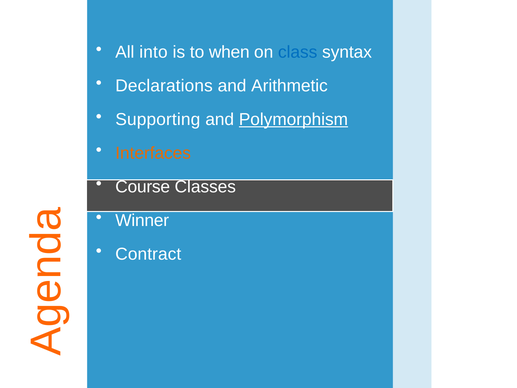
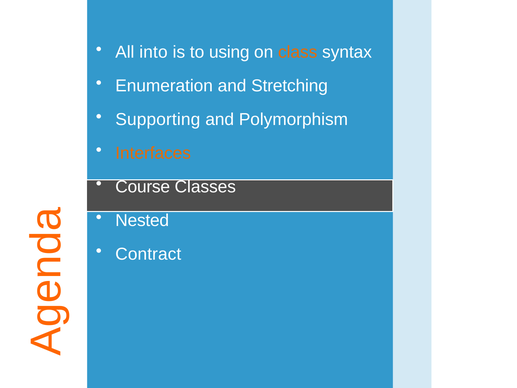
when: when -> using (229, 52)
class colour: blue -> orange (298, 52)
Declarations: Declarations -> Enumeration (164, 86)
Arithmetic: Arithmetic -> Stretching (290, 86)
Polymorphism underline: present -> none (293, 119)
Winner: Winner -> Nested (142, 220)
